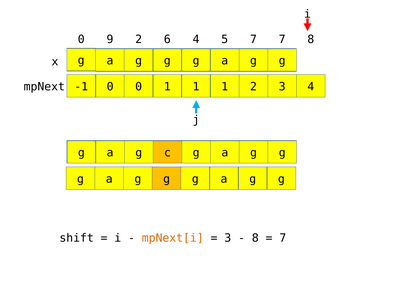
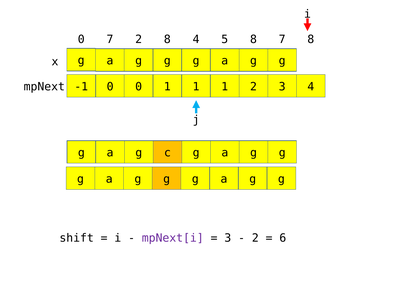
0 9: 9 -> 7 (110, 39)
2 6: 6 -> 8 (167, 39)
5 7: 7 -> 8 (253, 39)
mpNext[i colour: orange -> purple (173, 238)
8: 8 -> 2 (255, 238)
7: 7 -> 6 (283, 238)
